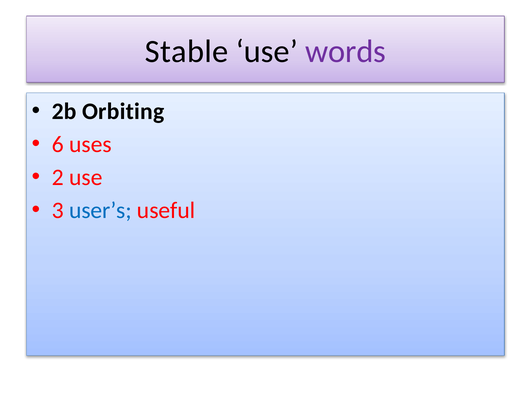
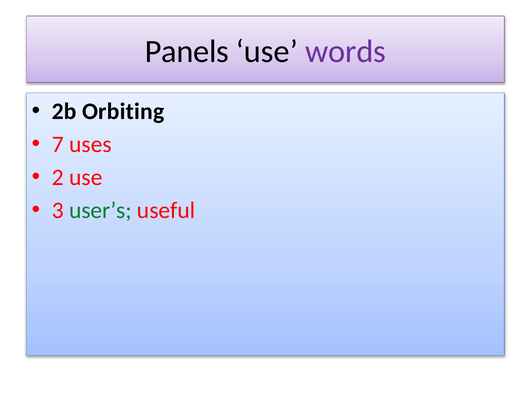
Stable: Stable -> Panels (187, 51)
6: 6 -> 7 (58, 144)
user’s colour: blue -> green (100, 211)
